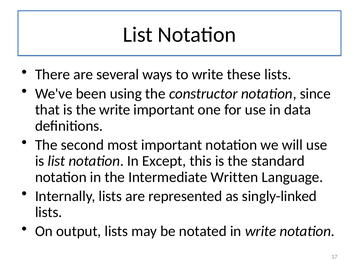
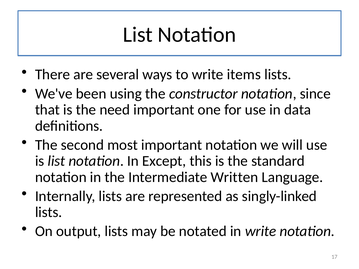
these: these -> items (244, 75)
the write: write -> need (115, 110)
